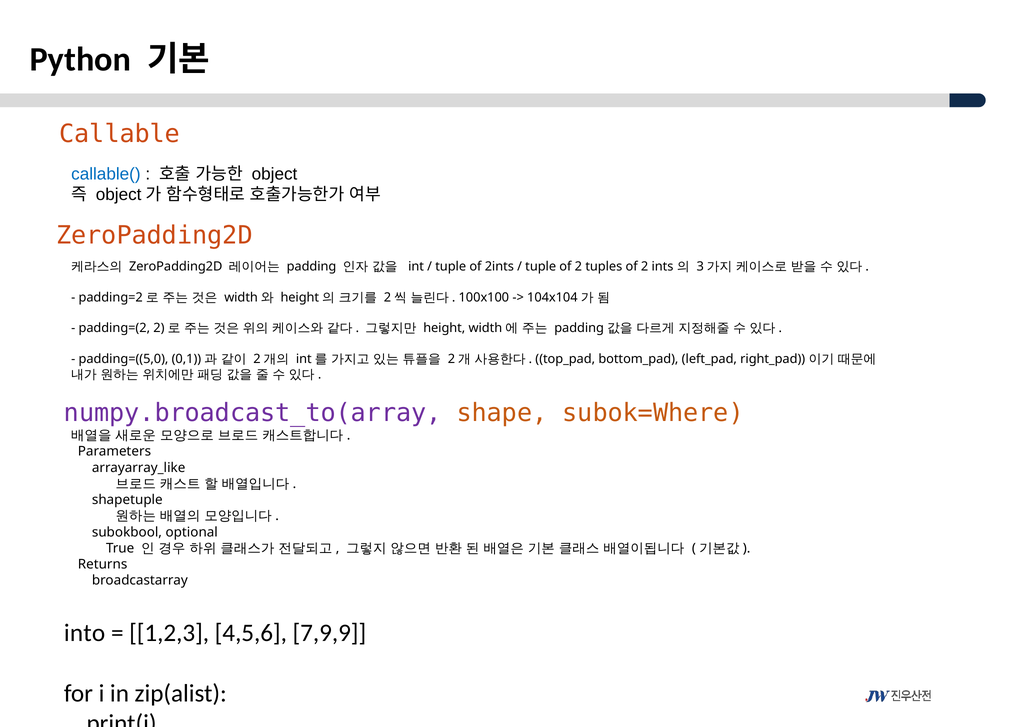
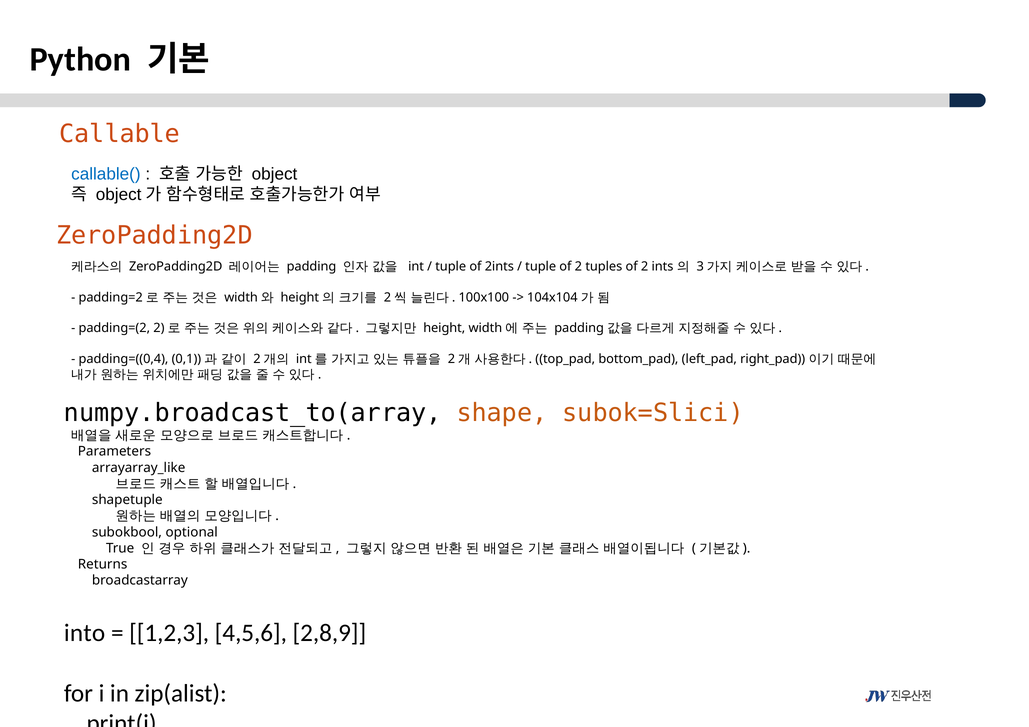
padding=((5,0: padding=((5,0 -> padding=((0,4 (123, 359)
numpy.broadcast_to(array colour: purple -> black (253, 413)
subok=Where: subok=Where -> subok=Slici (653, 413)
7,9,9: 7,9,9 -> 2,8,9 (329, 633)
